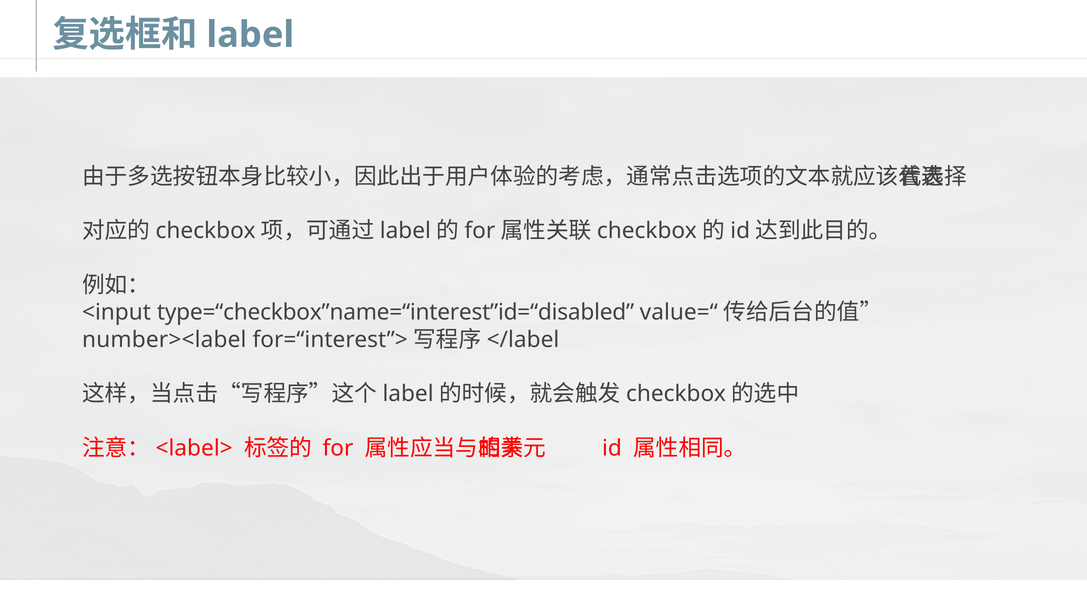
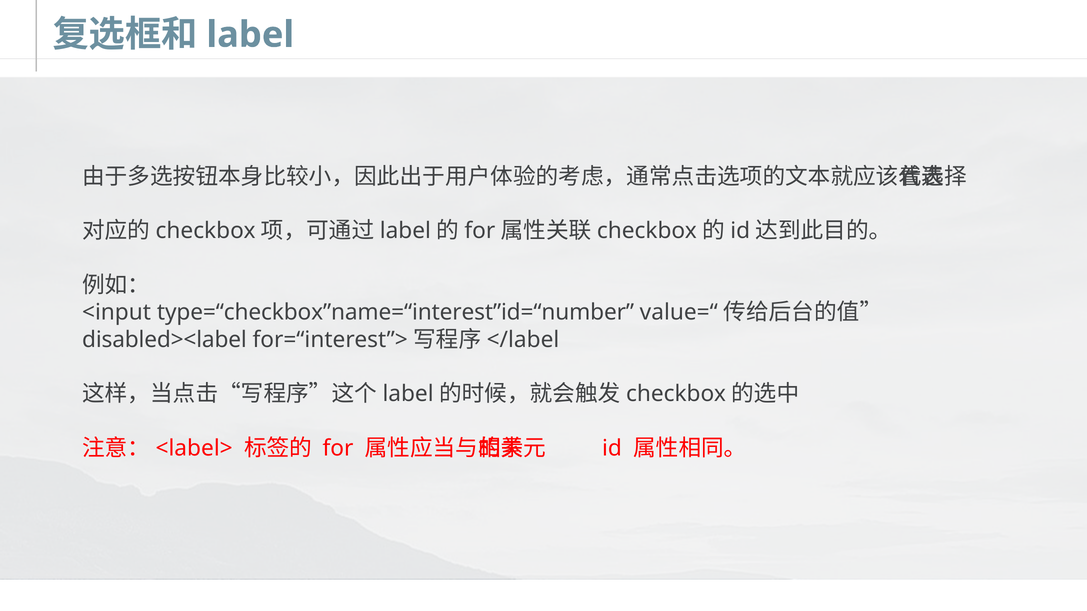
type=“checkbox”name=“interest”id=“disabled: type=“checkbox”name=“interest”id=“disabled -> type=“checkbox”name=“interest”id=“number (396, 313)
number><label: number><label -> disabled><label (164, 340)
